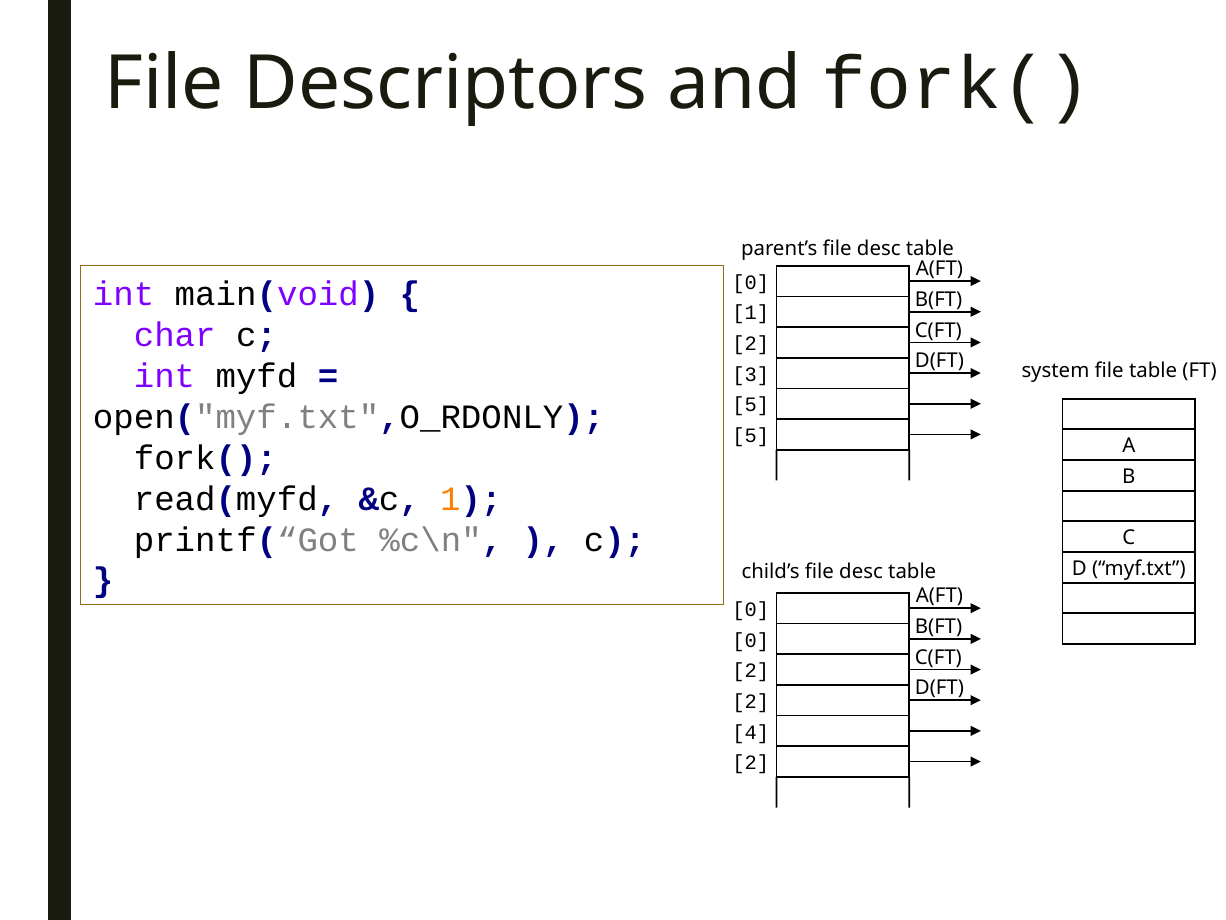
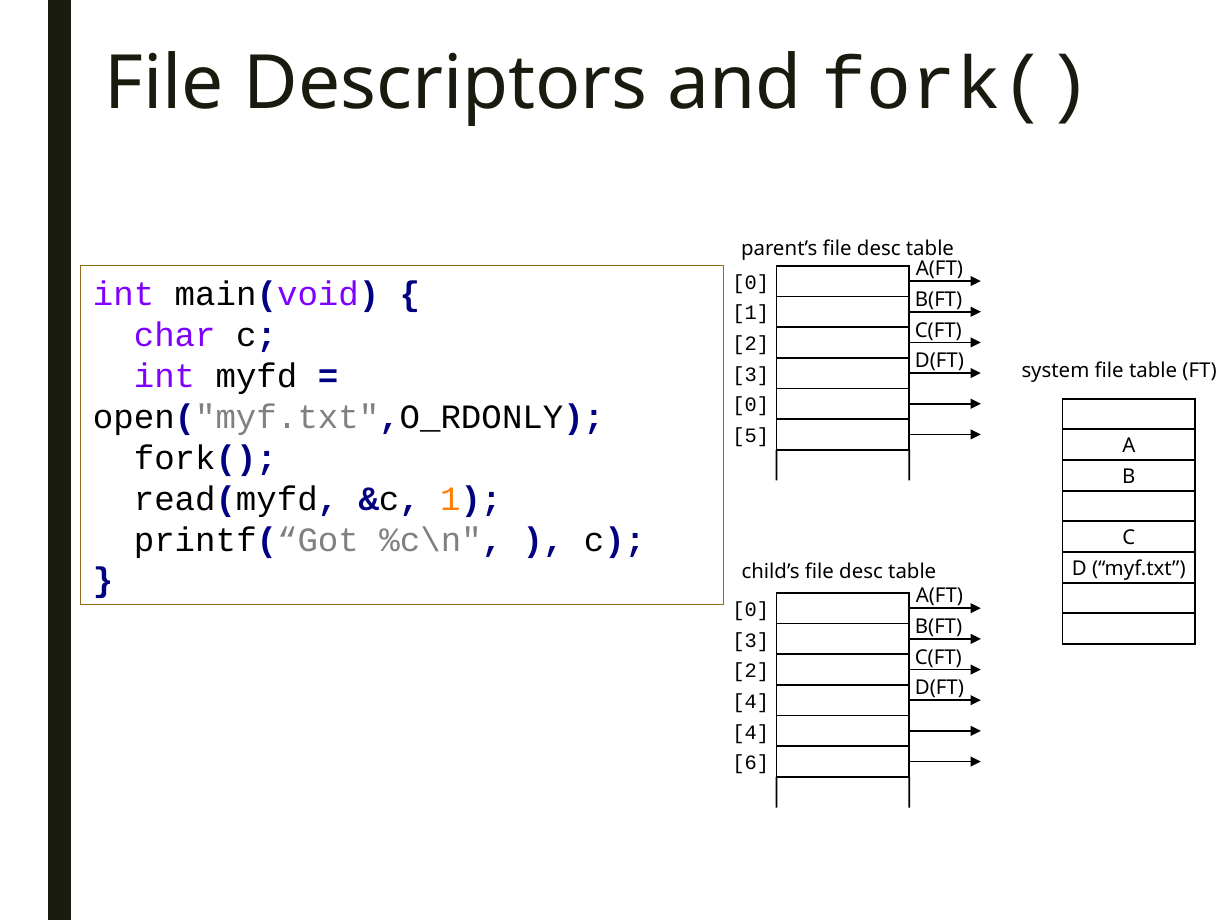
5: 5 -> 0 (751, 405)
0: 0 -> 3 (751, 640)
2: 2 -> 4 (751, 701)
2: 2 -> 6 (751, 763)
